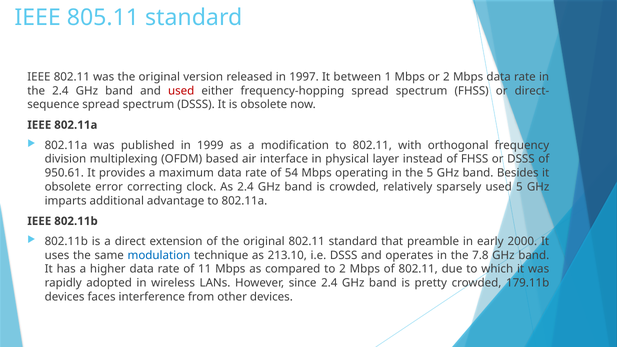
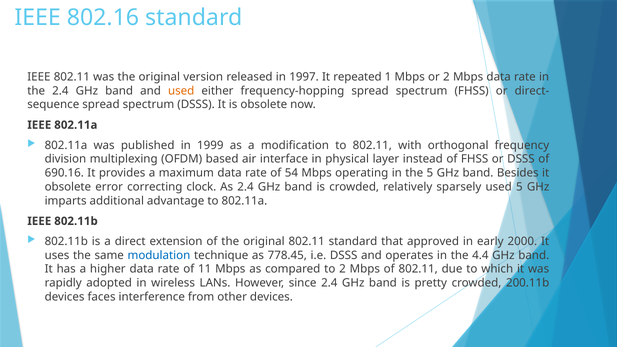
805.11: 805.11 -> 802.16 (103, 18)
between: between -> repeated (357, 77)
used colour: red -> orange (181, 91)
950.61: 950.61 -> 690.16 (64, 173)
preamble: preamble -> approved (433, 241)
213.10: 213.10 -> 778.45 (287, 255)
7.8: 7.8 -> 4.4 (480, 255)
179.11b: 179.11b -> 200.11b (528, 283)
